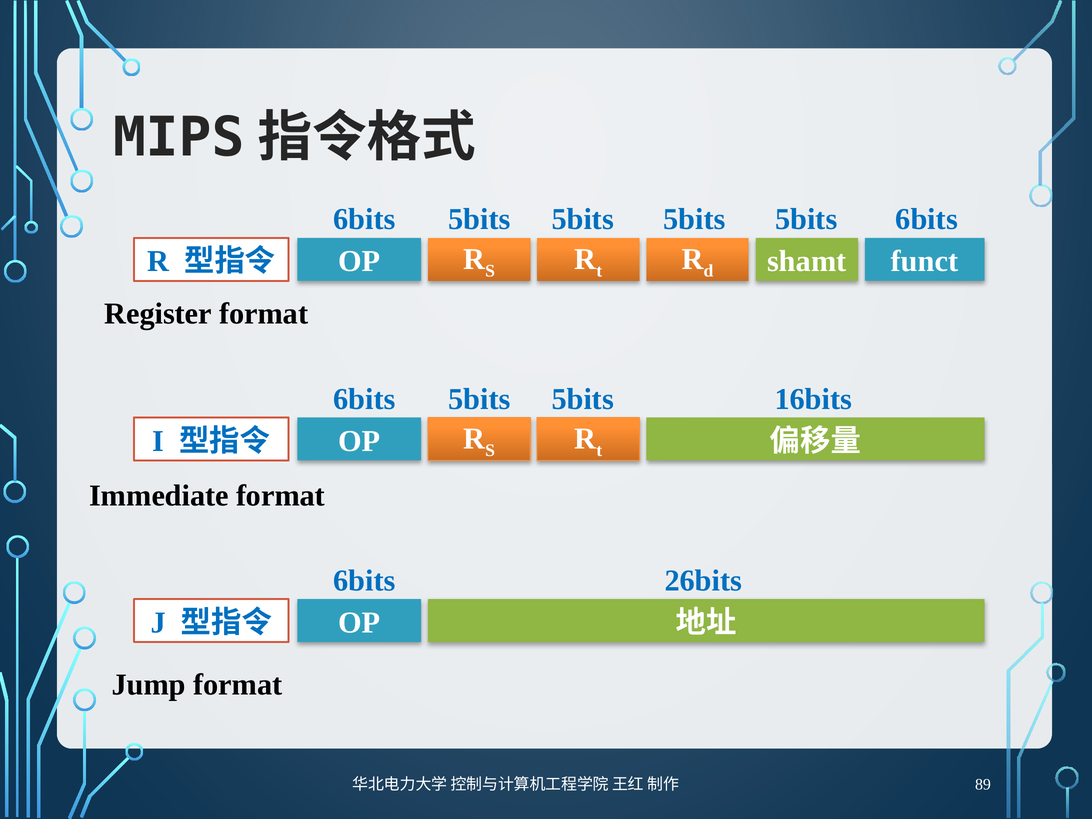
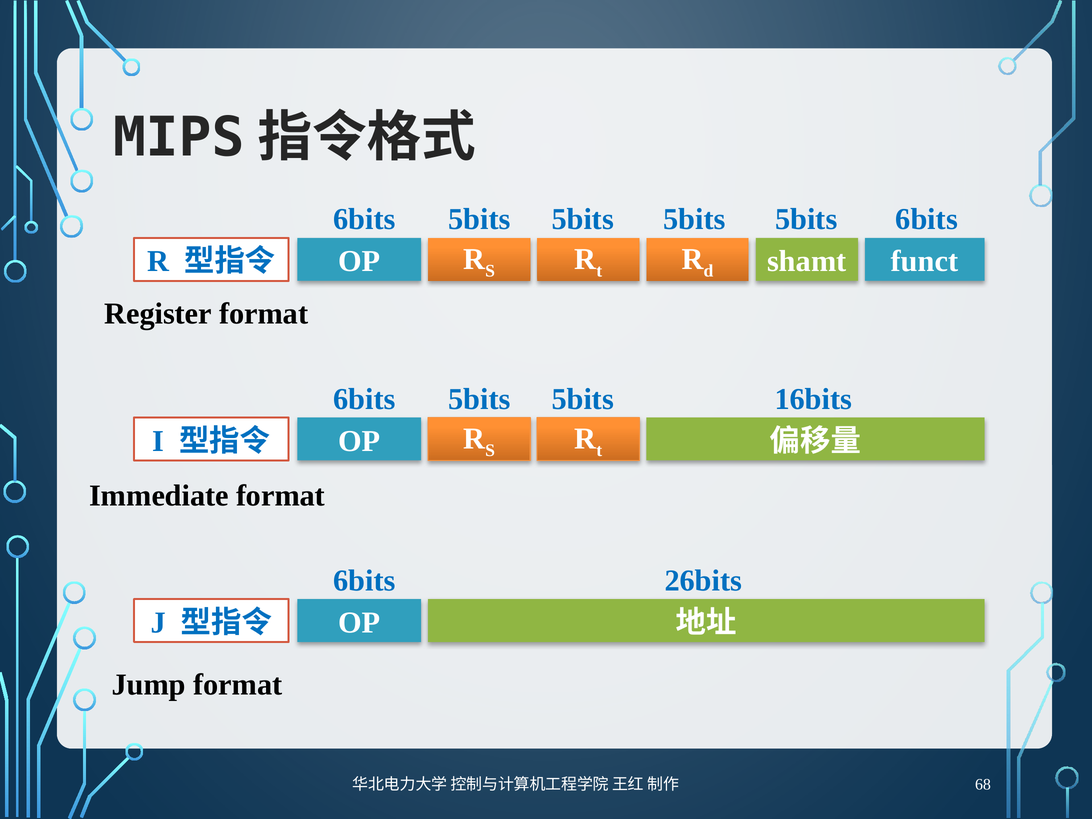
89: 89 -> 68 (983, 784)
